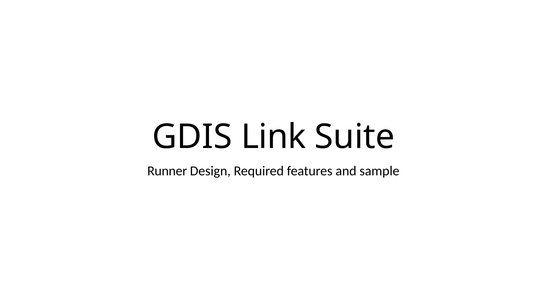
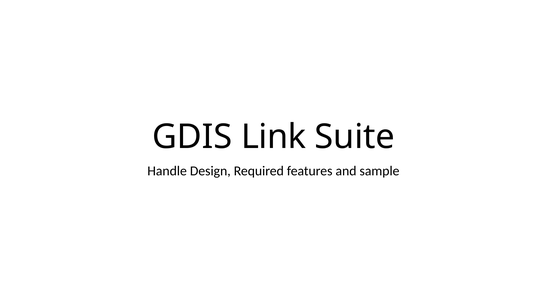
Runner: Runner -> Handle (167, 171)
